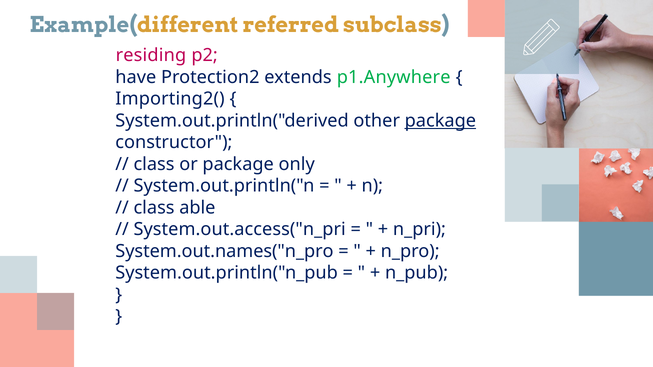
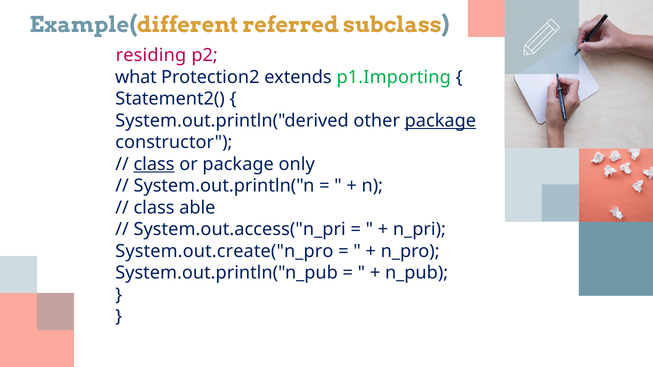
have: have -> what (136, 77)
p1.Anywhere: p1.Anywhere -> p1.Importing (394, 77)
Importing2(: Importing2( -> Statement2( (170, 99)
class underline: none -> present (154, 164)
System.out.names("n_pro: System.out.names("n_pro -> System.out.create("n_pro (224, 251)
